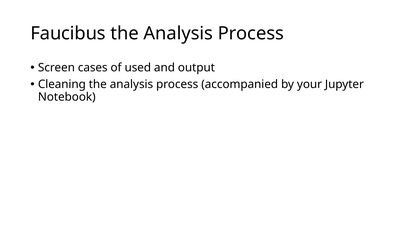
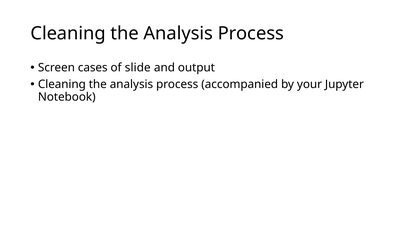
Faucibus: Faucibus -> Cleaning (68, 34)
used: used -> slide (138, 68)
